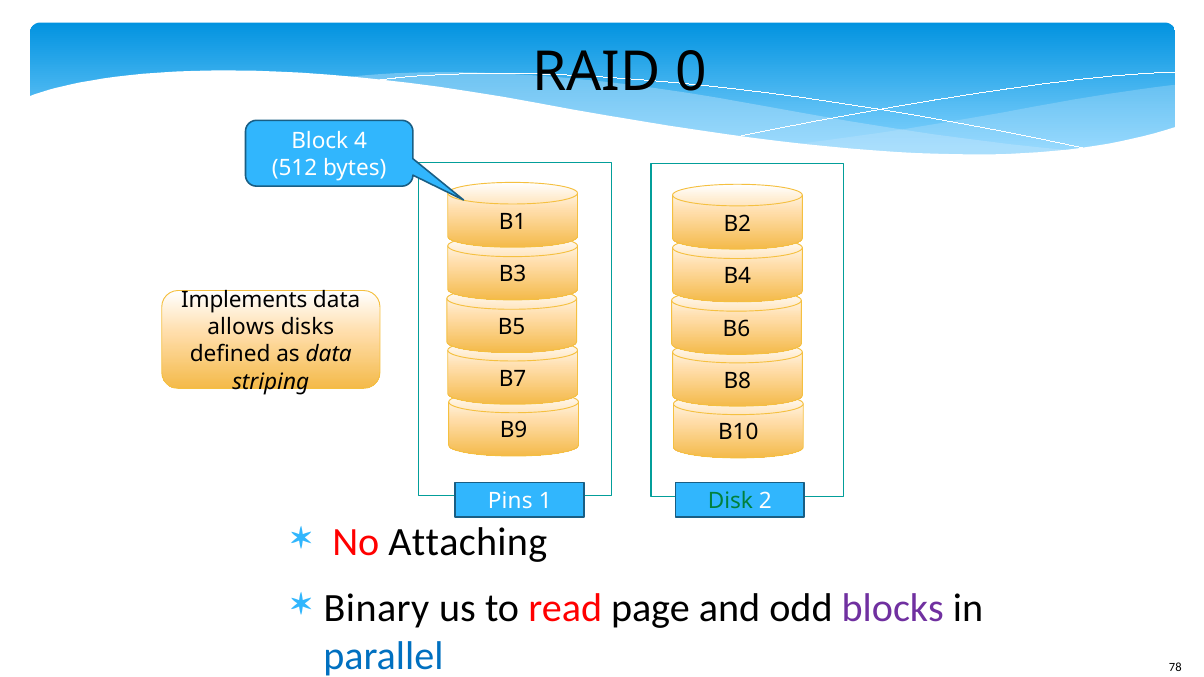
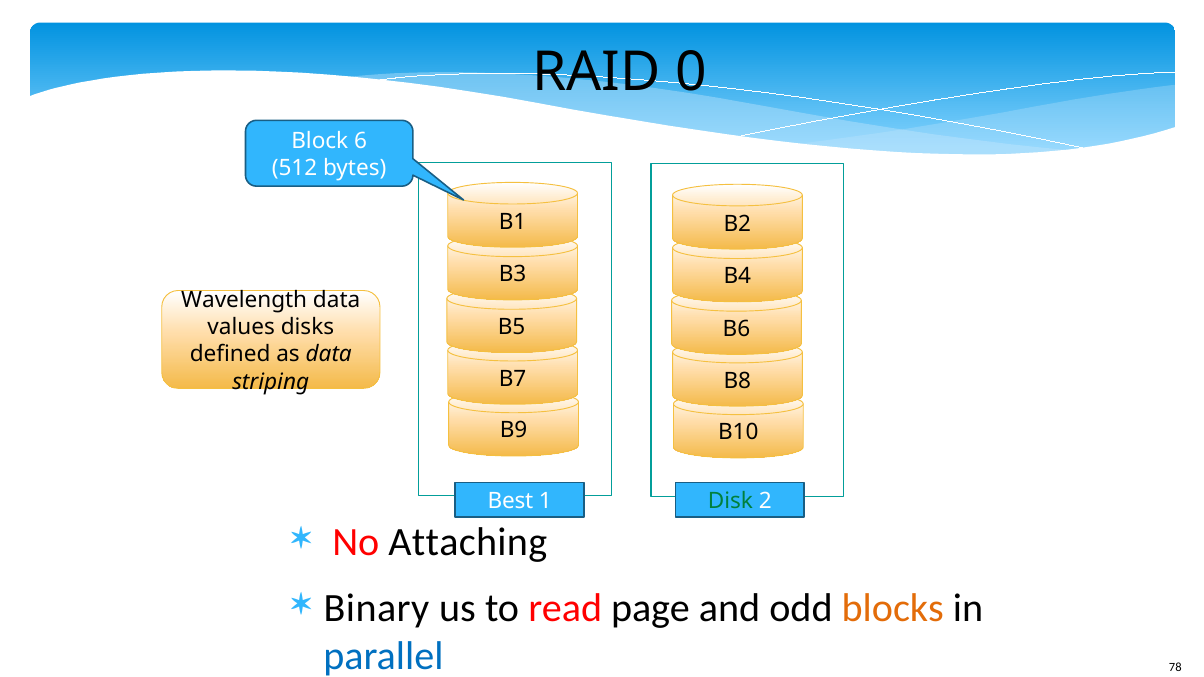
4: 4 -> 6 (361, 141)
Implements: Implements -> Wavelength (244, 300)
allows: allows -> values (241, 328)
Pins: Pins -> Best (510, 501)
blocks colour: purple -> orange (893, 608)
